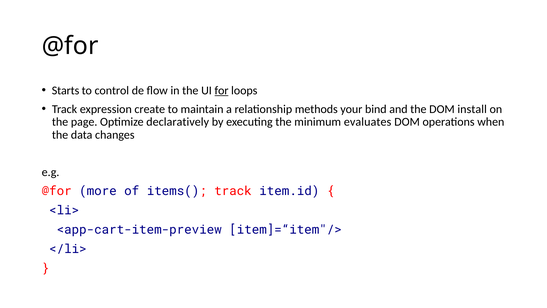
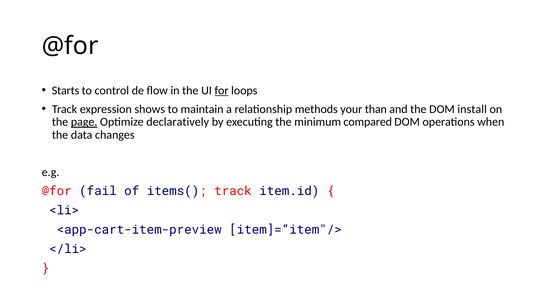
create: create -> shows (150, 109)
bind: bind -> than (376, 109)
page underline: none -> present (84, 122)
evaluates: evaluates -> compared (368, 122)
more: more -> fail (98, 191)
